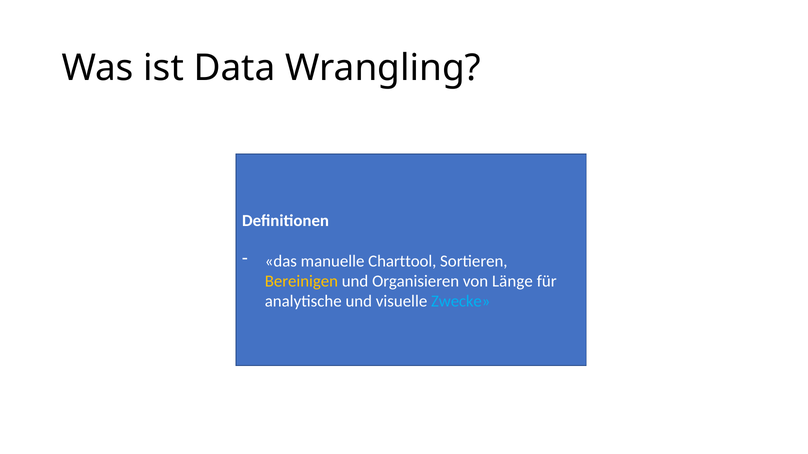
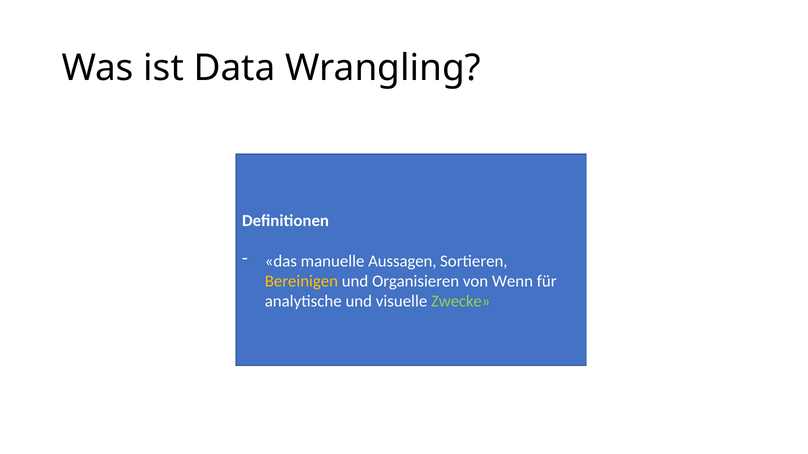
Charttool: Charttool -> Aussagen (402, 261)
Länge: Länge -> Wenn (513, 281)
Zwecke colour: light blue -> light green (461, 302)
